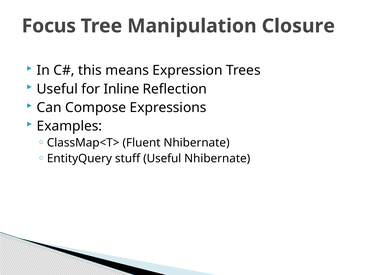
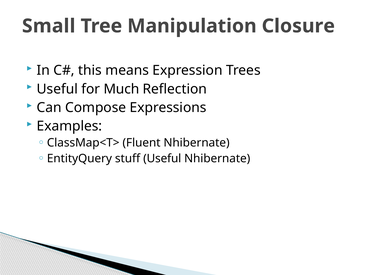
Focus: Focus -> Small (49, 26)
Inline: Inline -> Much (121, 89)
